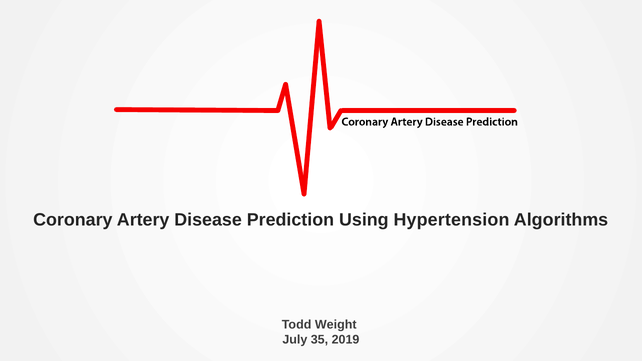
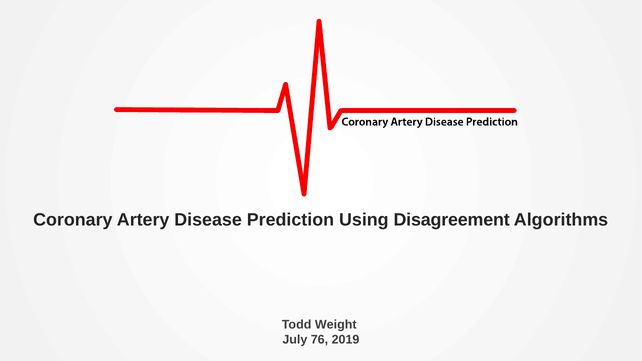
Hypertension: Hypertension -> Disagreement (452, 220)
35: 35 -> 76 (319, 340)
